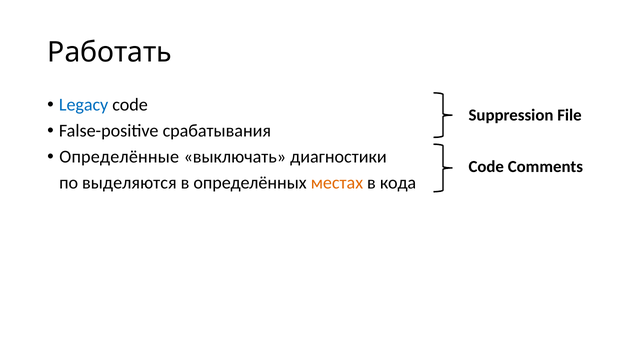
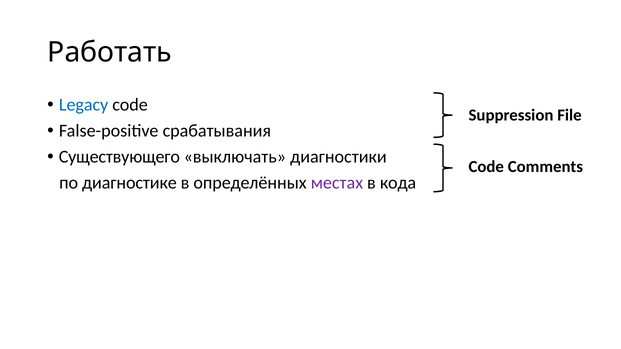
Определённые: Определённые -> Существующего (119, 157)
выделяются: выделяются -> диагностике (129, 183)
местах colour: orange -> purple (337, 183)
